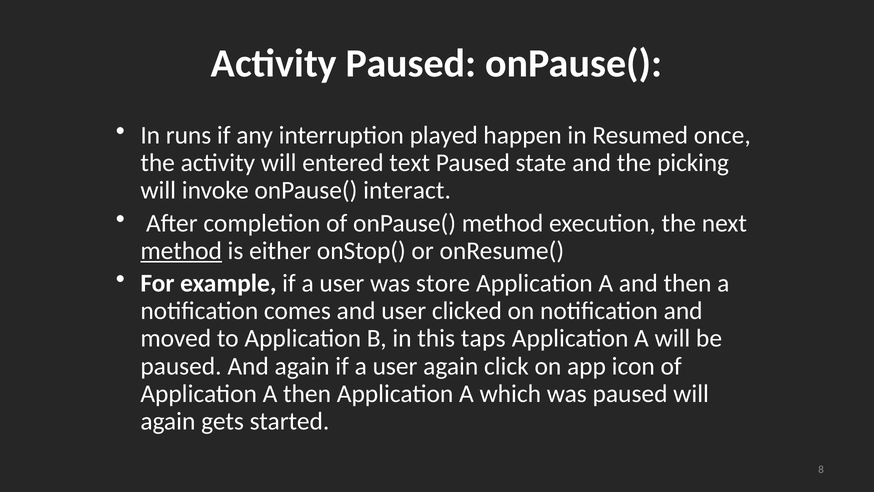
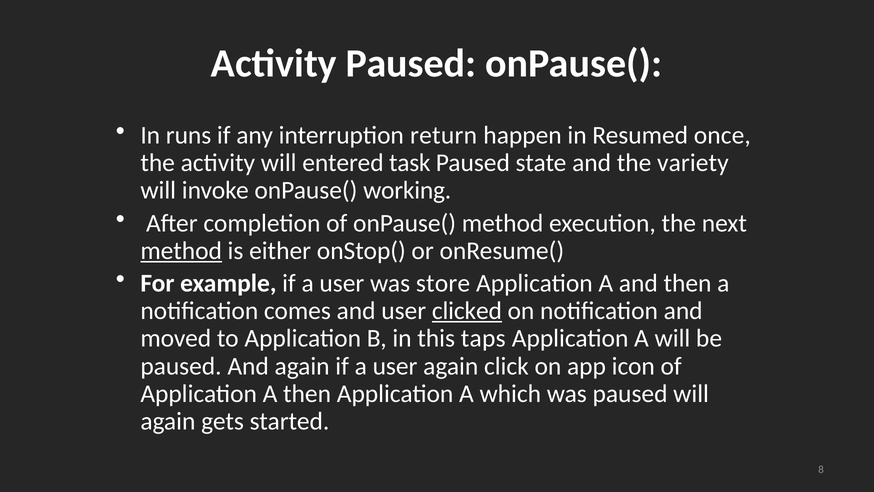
played: played -> return (444, 135)
text: text -> task (410, 163)
picking: picking -> variety (693, 163)
interact: interact -> working (407, 190)
clicked underline: none -> present (467, 311)
